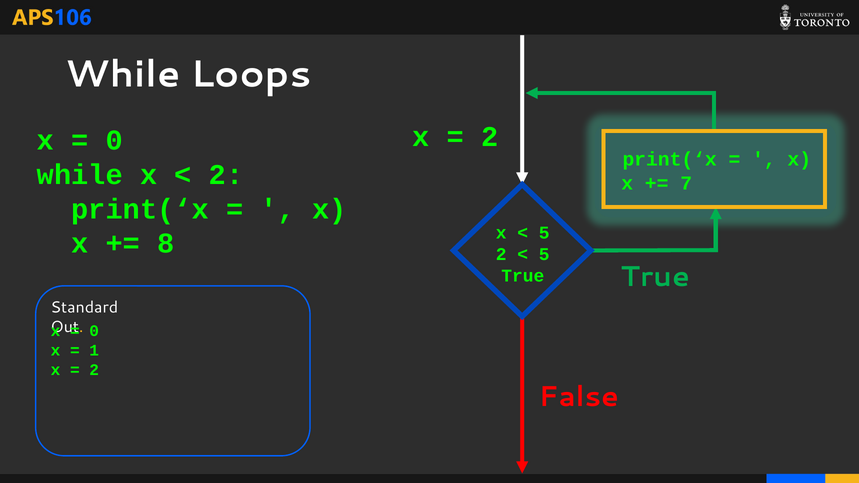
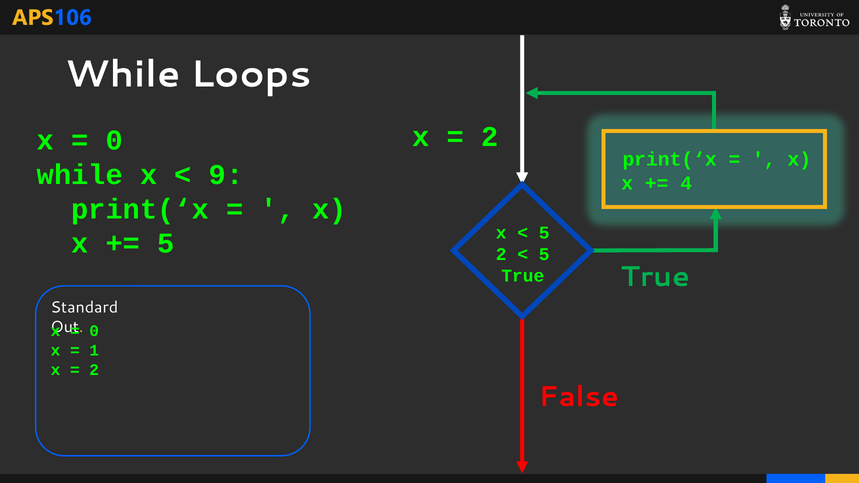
2: 2 -> 9 (226, 175)
7: 7 -> 4 (686, 183)
8: 8 -> 5 (166, 244)
